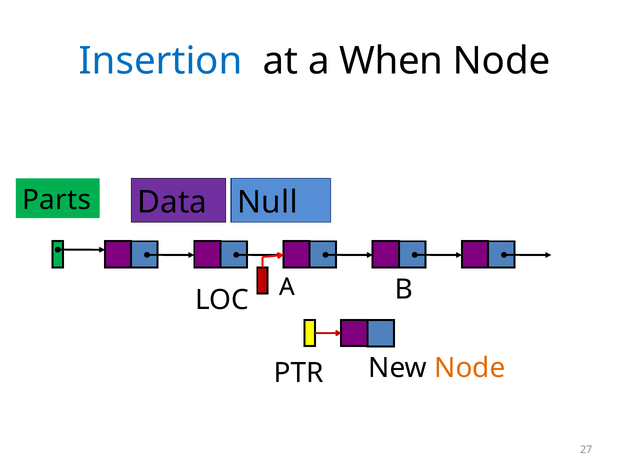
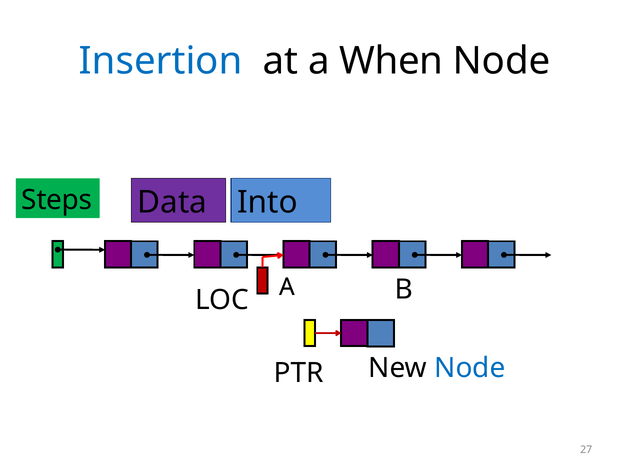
Parts: Parts -> Steps (57, 200)
Null: Null -> Into (268, 203)
Node colour: orange -> blue (470, 368)
